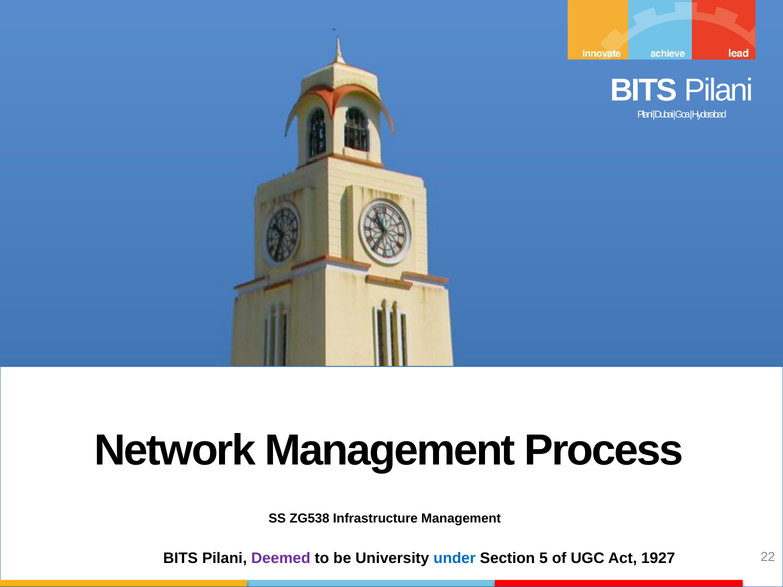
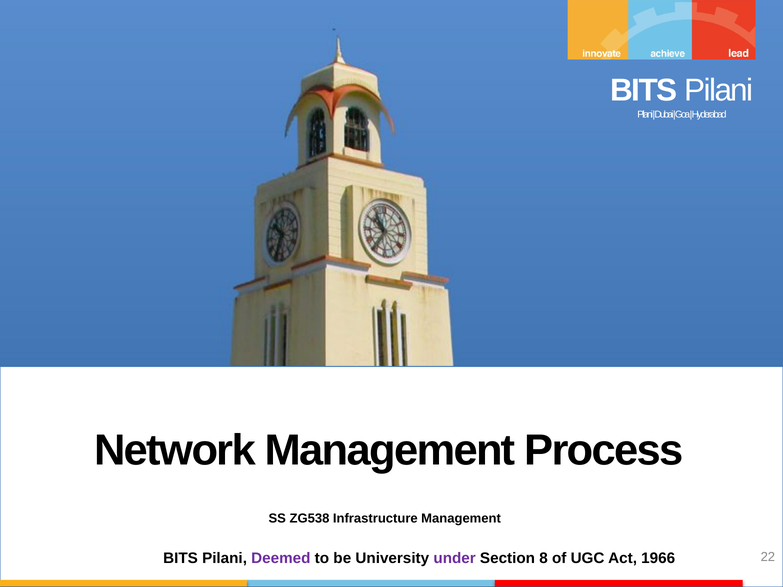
under colour: blue -> purple (455, 558)
5: 5 -> 8 (544, 558)
1927: 1927 -> 1966 (658, 558)
